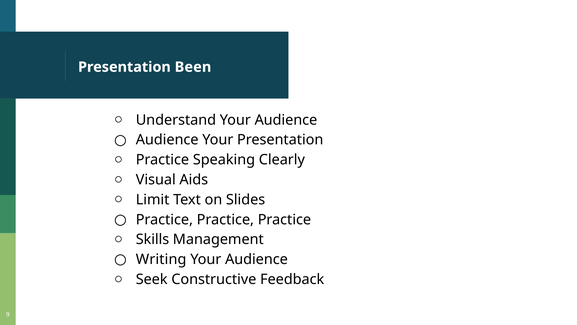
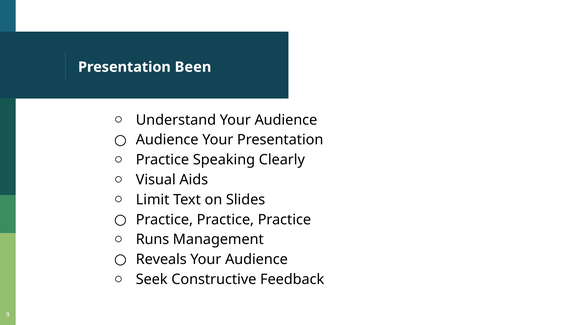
Skills: Skills -> Runs (152, 239)
Writing: Writing -> Reveals (161, 259)
